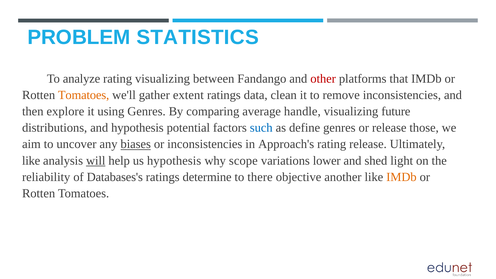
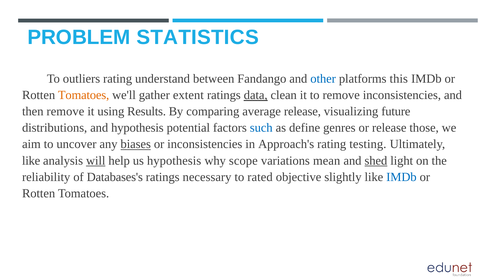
analyze: analyze -> outliers (81, 79)
rating visualizing: visualizing -> understand (163, 79)
other colour: red -> blue (323, 79)
that: that -> this (399, 79)
data underline: none -> present (256, 95)
then explore: explore -> remove (65, 112)
using Genres: Genres -> Results (147, 112)
average handle: handle -> release (302, 112)
rating release: release -> testing (368, 144)
lower: lower -> mean (327, 161)
shed underline: none -> present (376, 161)
determine: determine -> necessary (207, 177)
there: there -> rated (260, 177)
another: another -> slightly (343, 177)
IMDb colour: orange -> blue (401, 177)
